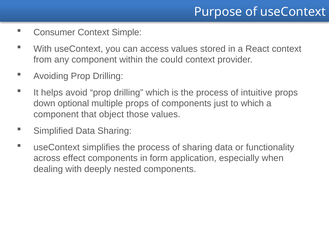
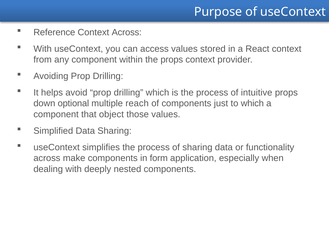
Consumer: Consumer -> Reference (54, 32)
Context Simple: Simple -> Across (127, 32)
the could: could -> props (172, 60)
multiple props: props -> reach (137, 104)
effect: effect -> make (74, 159)
